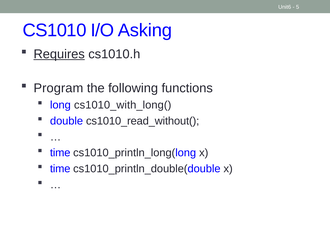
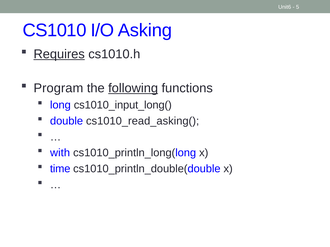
following underline: none -> present (133, 88)
cs1010_with_long(: cs1010_with_long( -> cs1010_input_long( (123, 105)
cs1010_read_without(: cs1010_read_without( -> cs1010_read_asking( (143, 121)
time: time -> with (60, 153)
